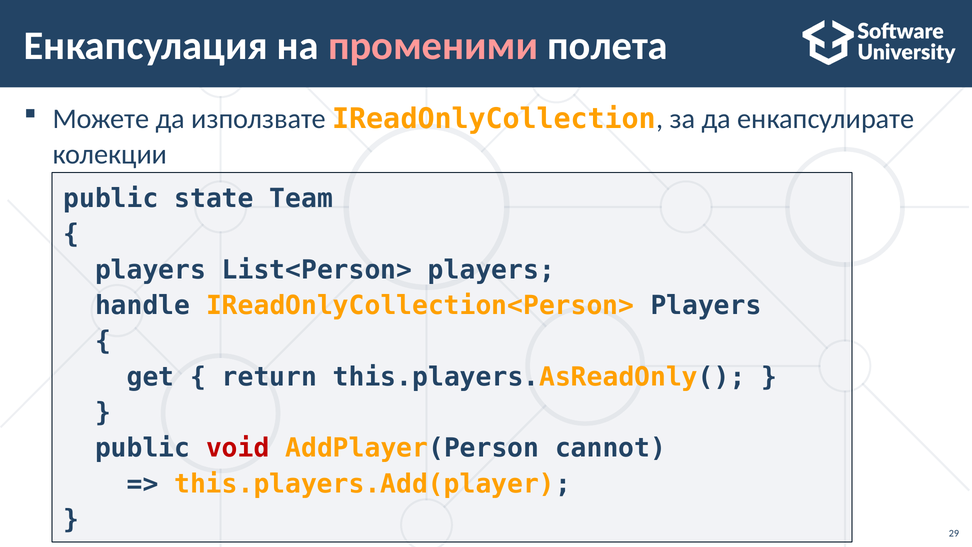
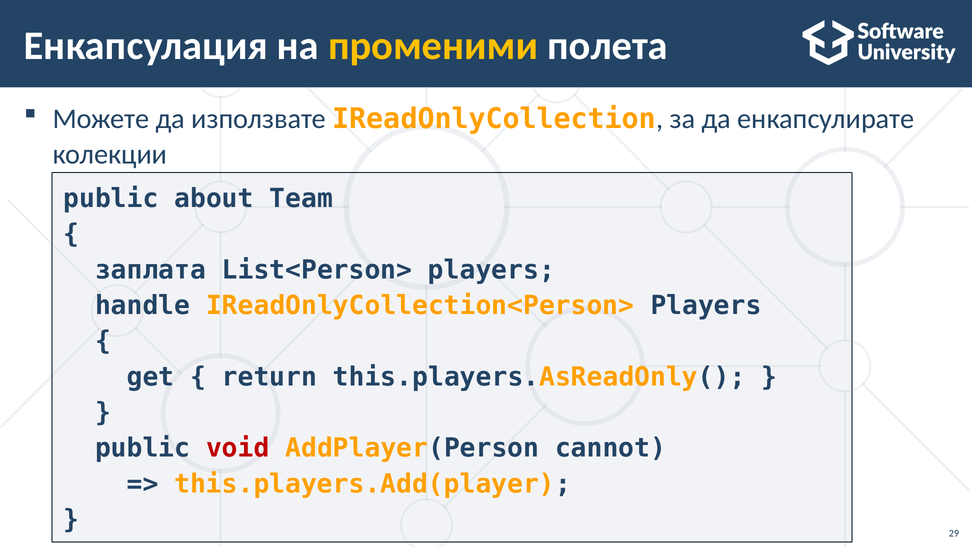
променими colour: pink -> yellow (433, 46)
state: state -> about (214, 198)
players: players -> заплата (151, 270)
